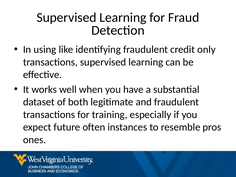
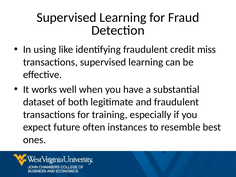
only: only -> miss (207, 50)
pros: pros -> best (212, 127)
